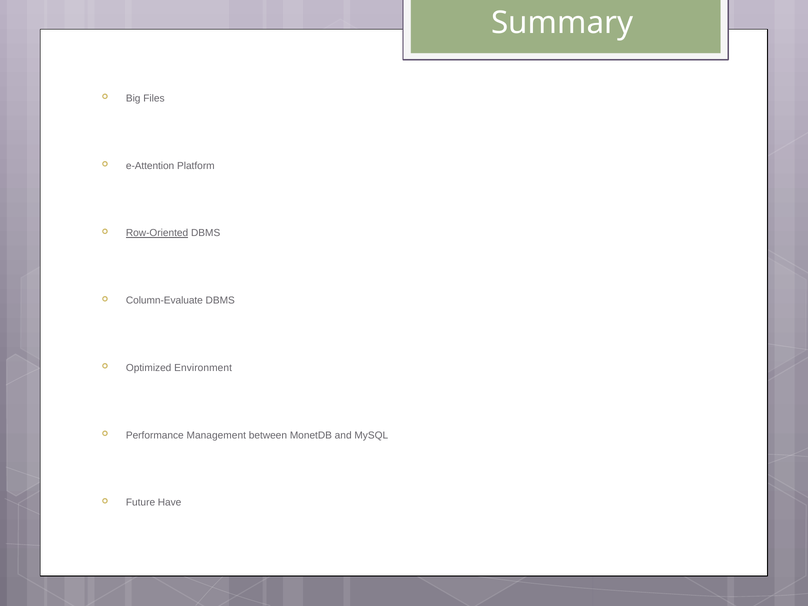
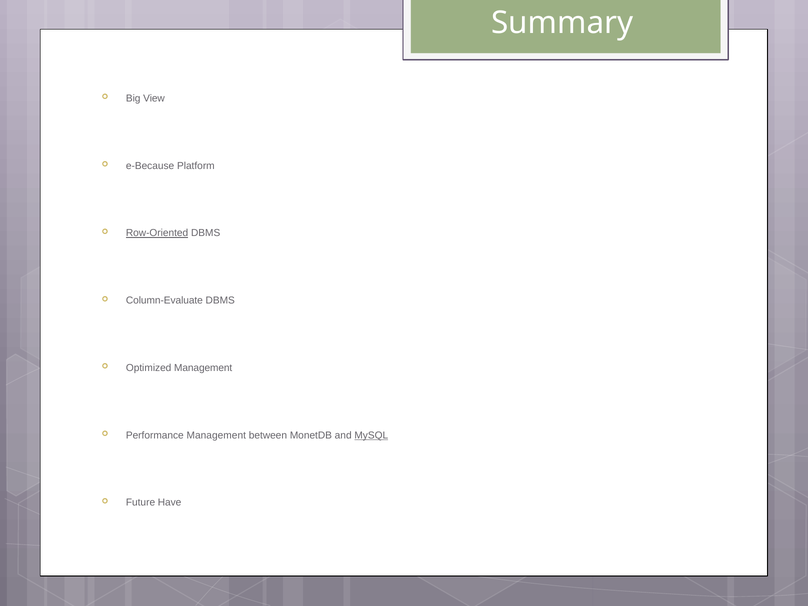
Files: Files -> View (154, 98)
e-Attention: e-Attention -> e-Because (150, 166)
Optimized Environment: Environment -> Management (203, 368)
MySQL underline: none -> present (371, 435)
